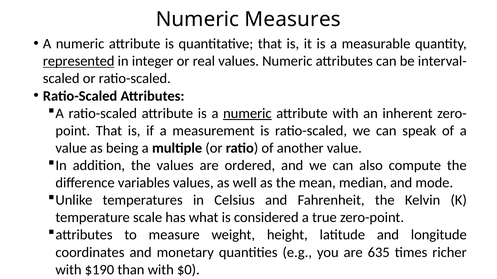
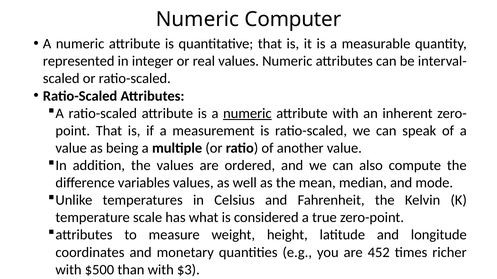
Measures: Measures -> Computer (293, 19)
represented underline: present -> none (79, 61)
635: 635 -> 452 (379, 253)
$190: $190 -> $500 (99, 270)
$0: $0 -> $3 (188, 270)
